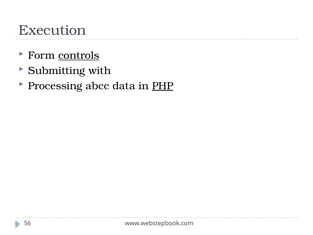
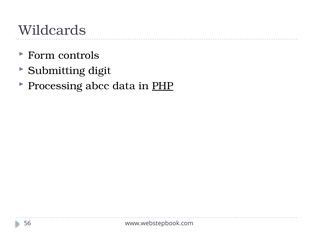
Execution: Execution -> Wildcards (52, 30)
controls underline: present -> none (79, 55)
with: with -> digit (100, 71)
